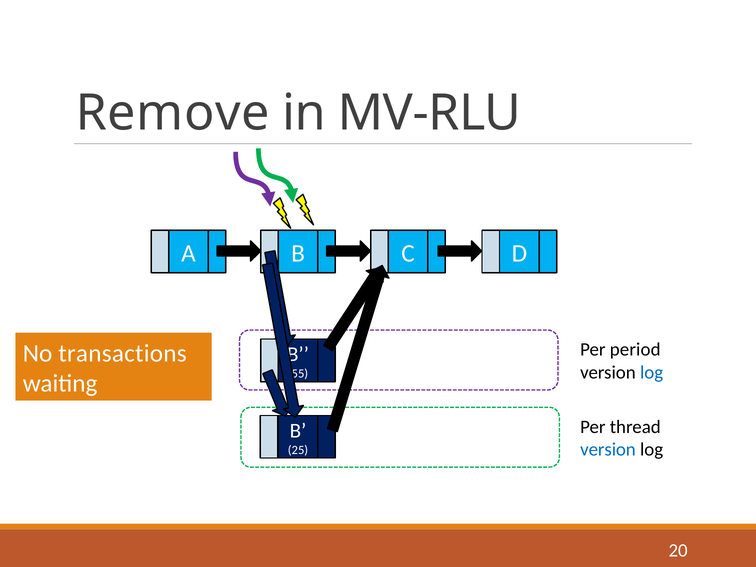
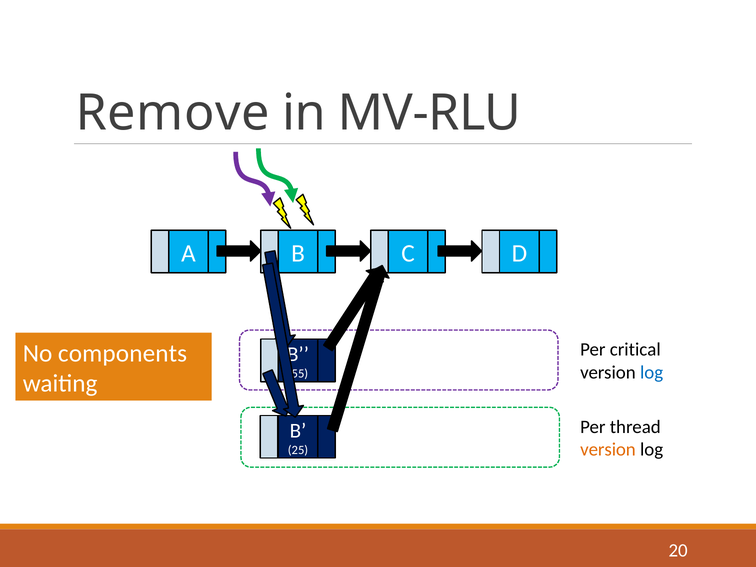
period: period -> critical (635, 350)
transactions: transactions -> components (123, 353)
version colour: blue -> orange (608, 450)
